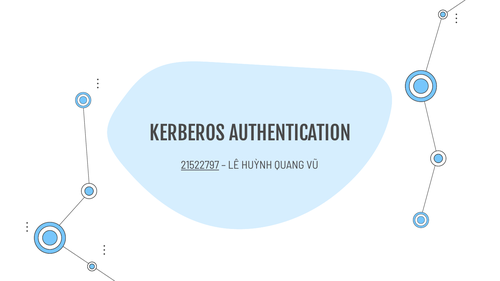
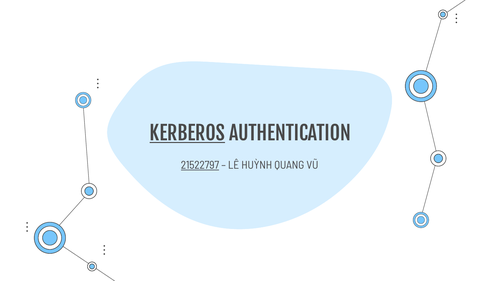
KERBEROS underline: none -> present (187, 134)
